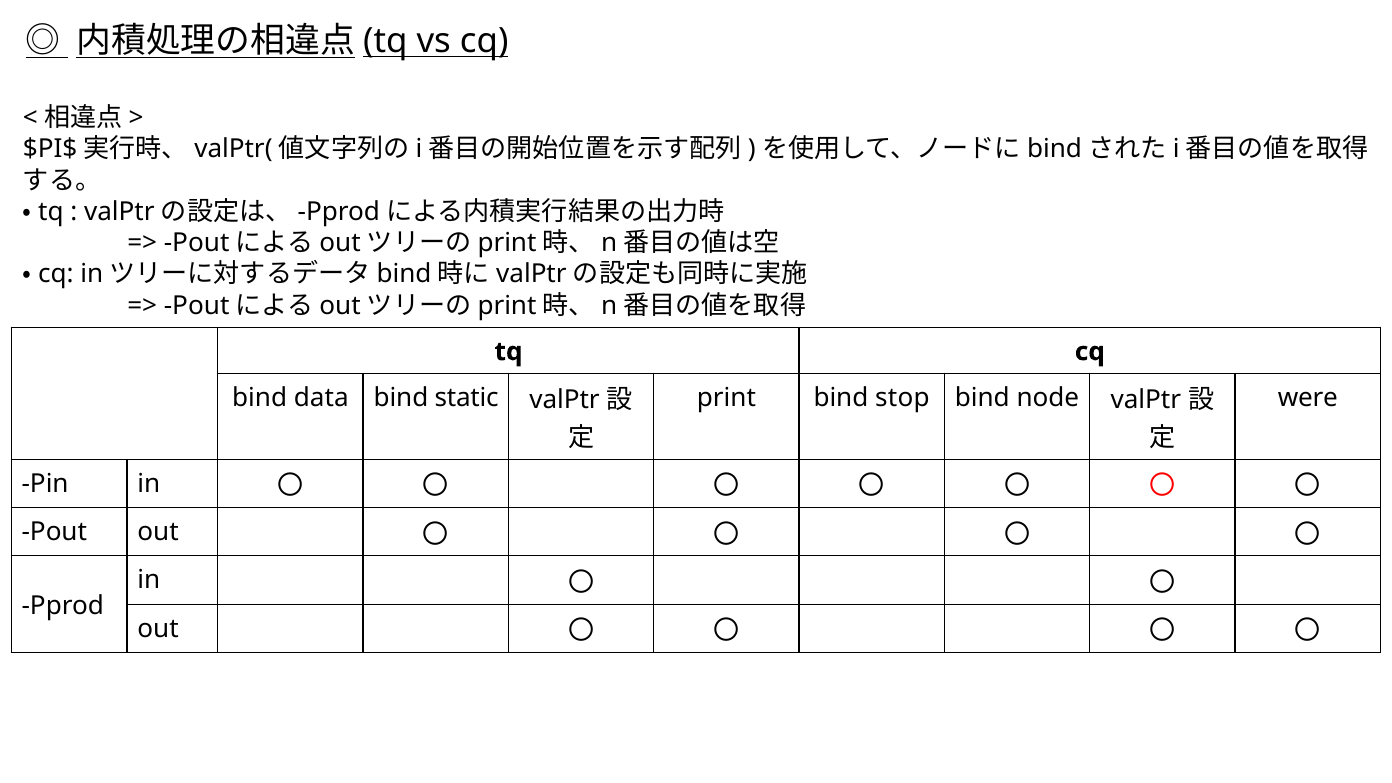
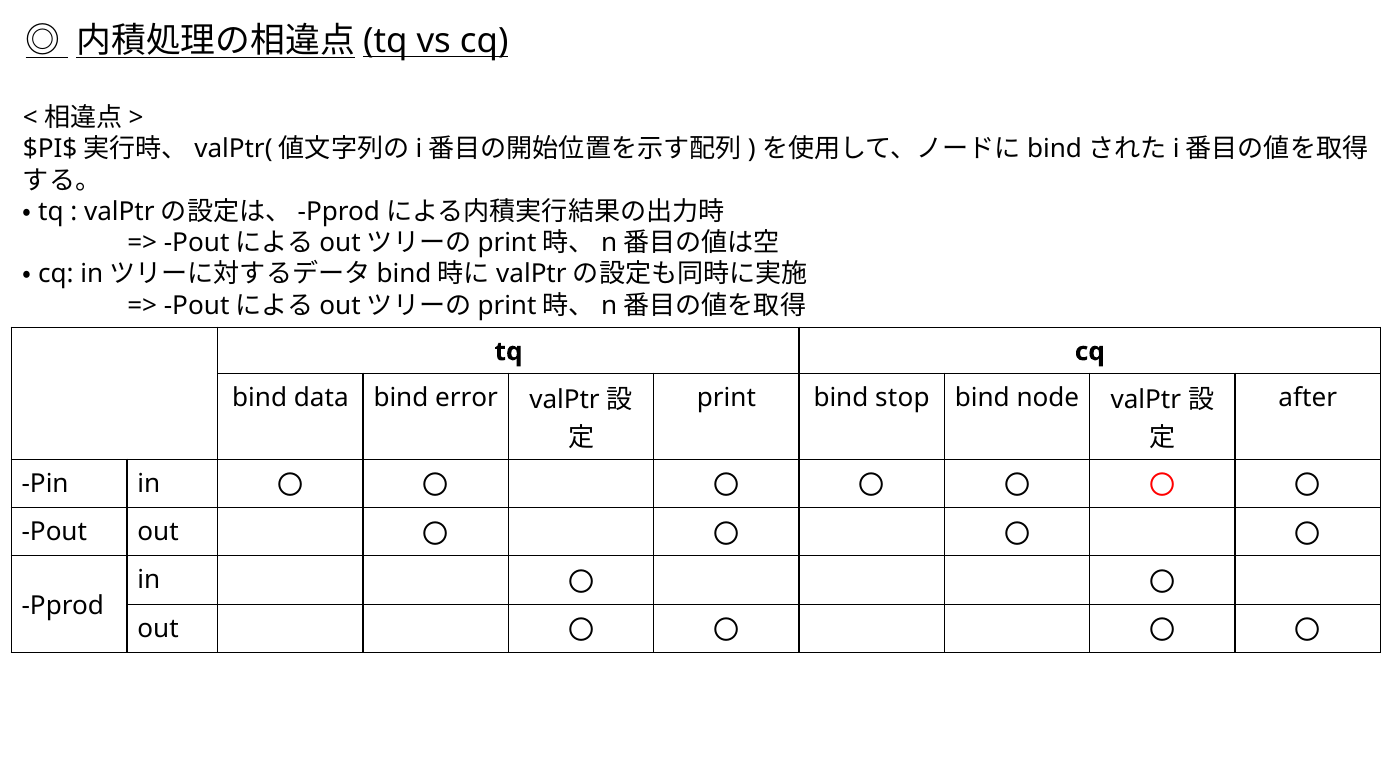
static: static -> error (467, 398)
were: were -> after (1308, 398)
